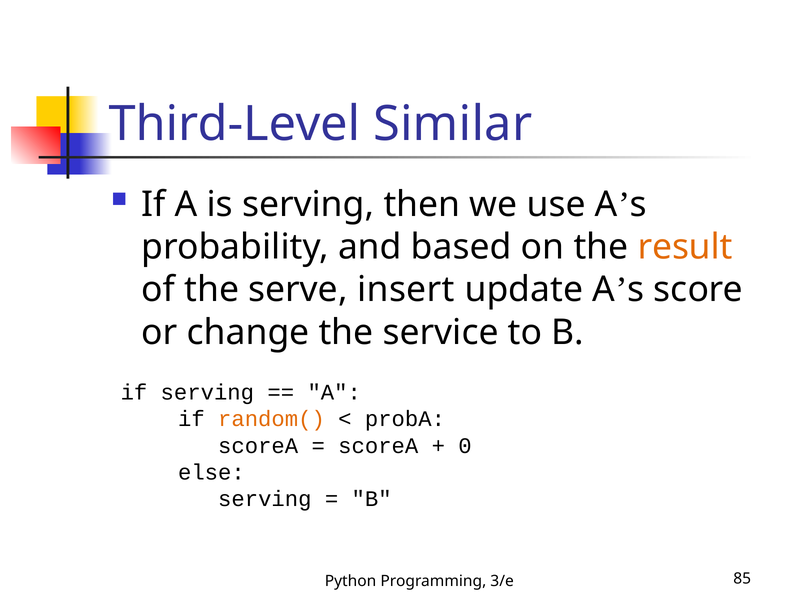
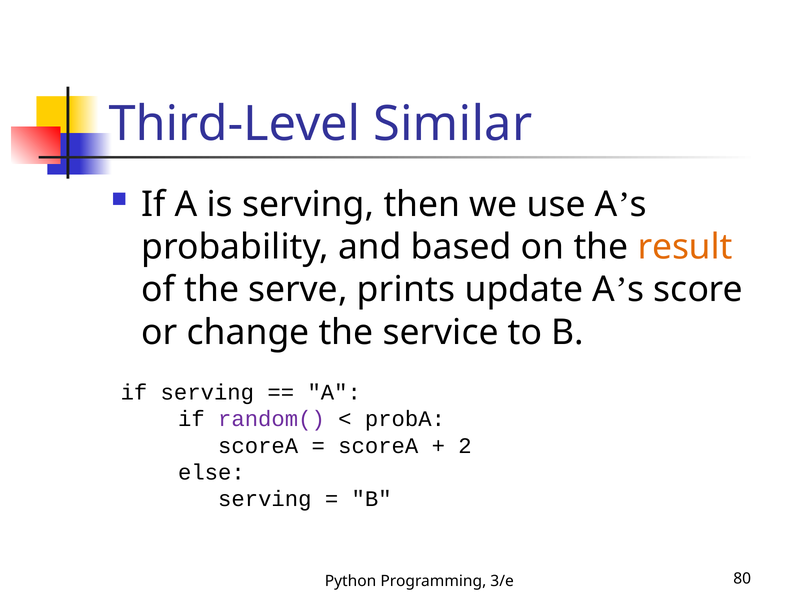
insert: insert -> prints (406, 289)
random( colour: orange -> purple (271, 419)
0: 0 -> 2 (465, 445)
85: 85 -> 80 (742, 578)
